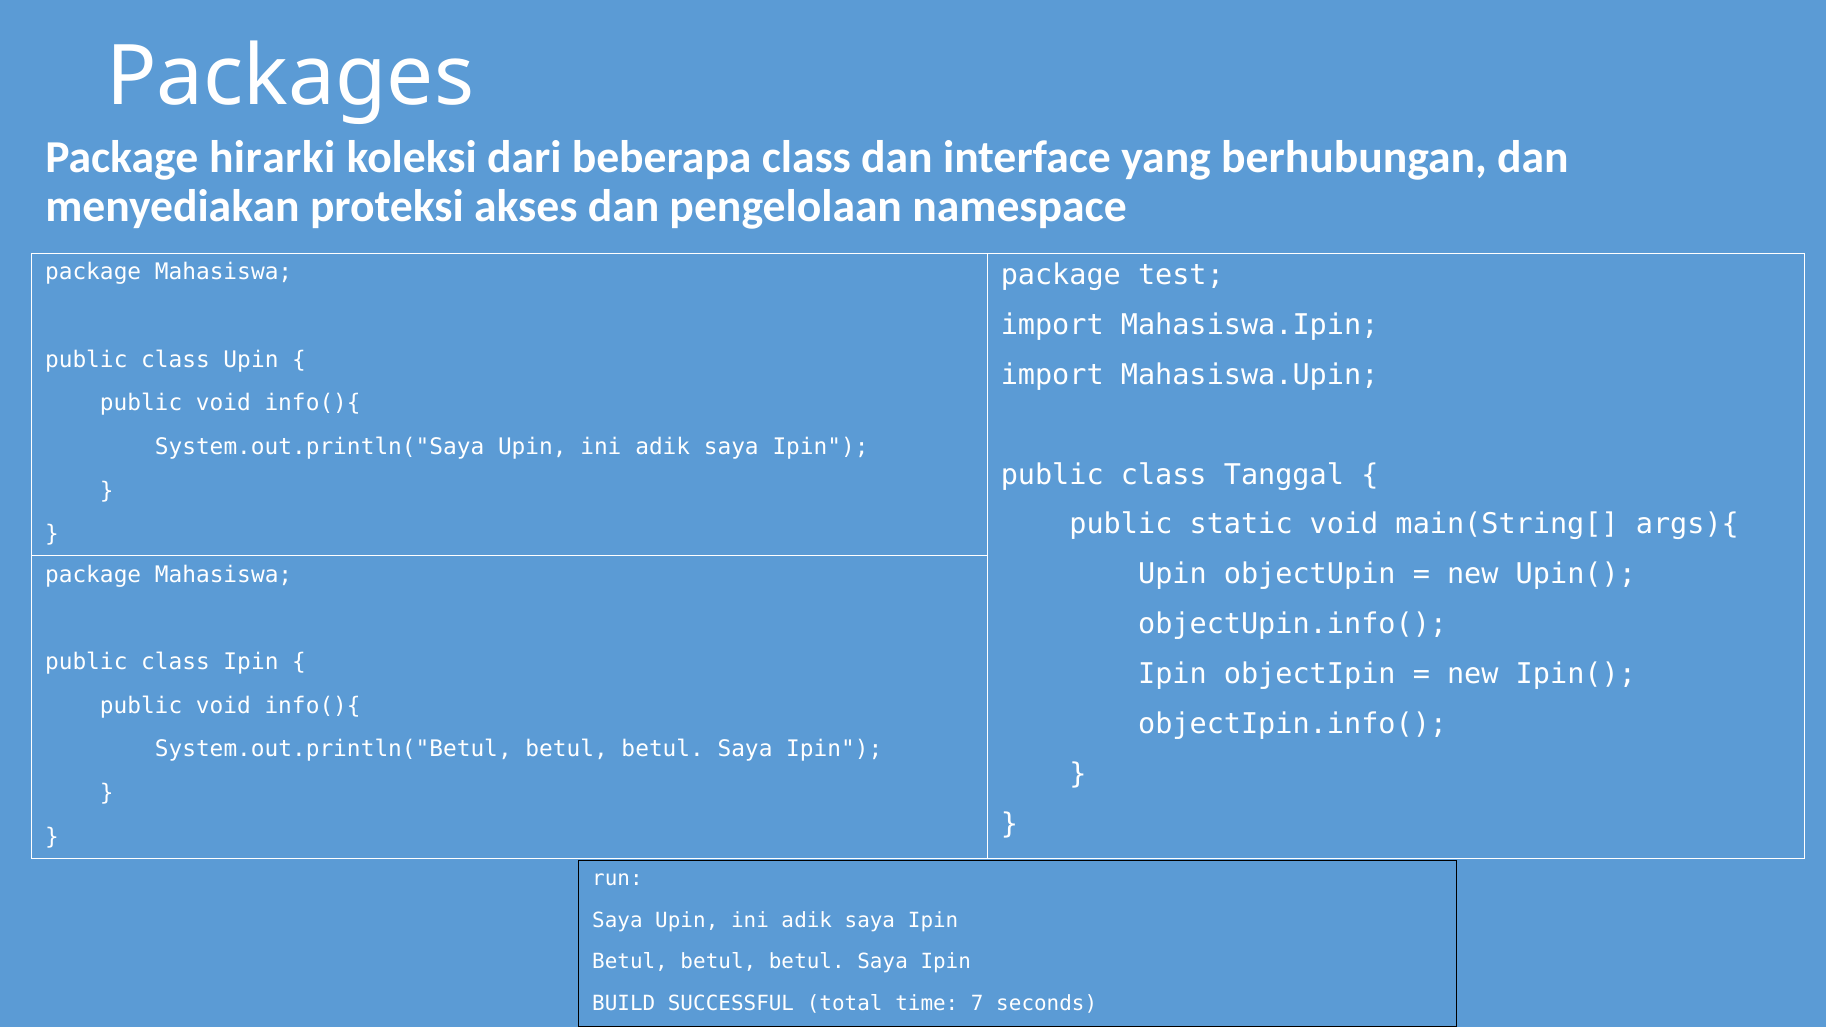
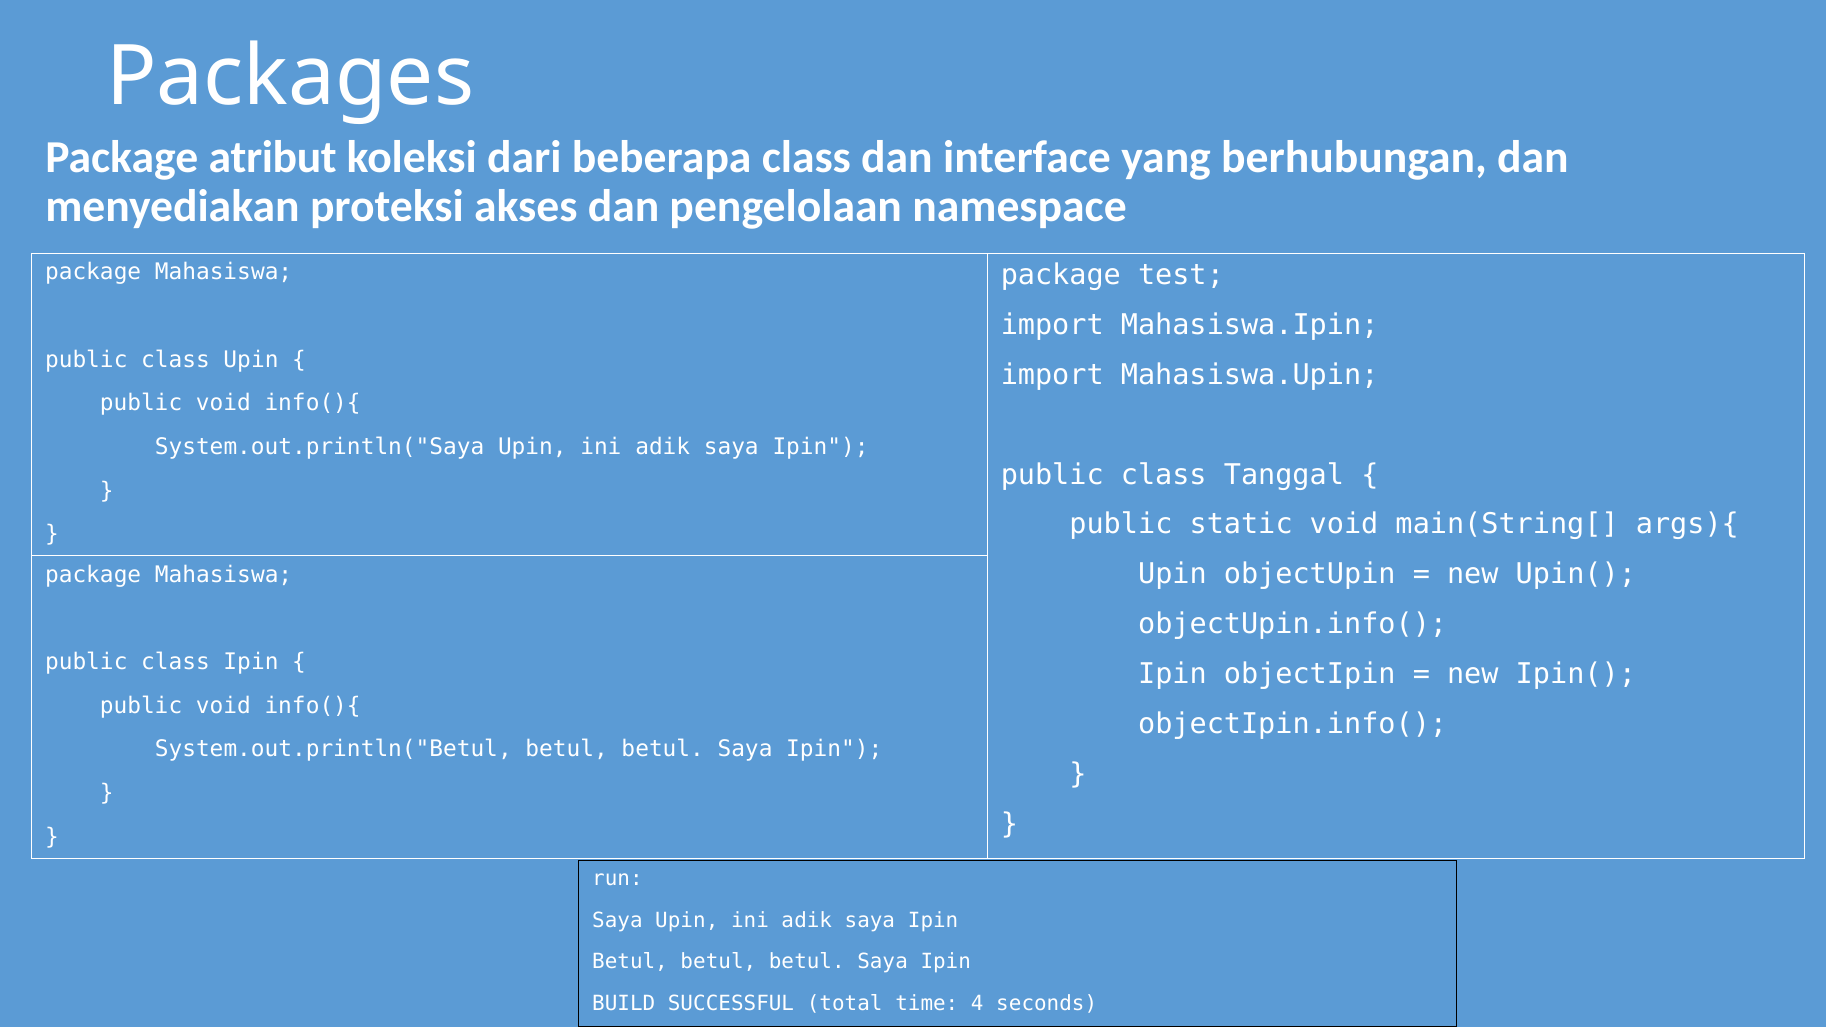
hirarki: hirarki -> atribut (273, 157)
7: 7 -> 4 (977, 1004)
